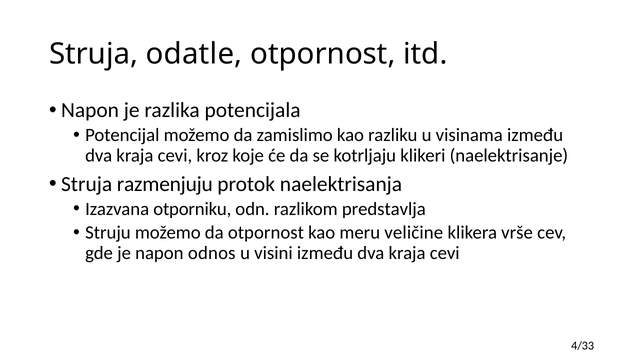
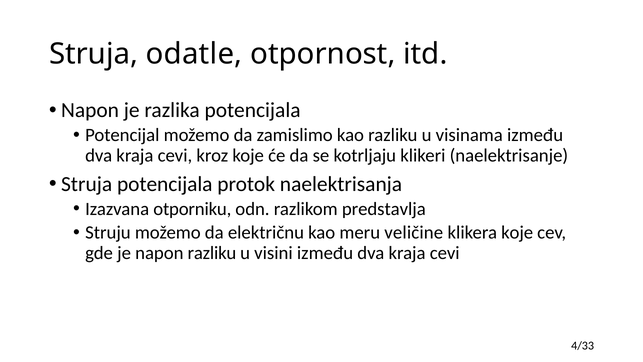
Struja razmenjuju: razmenjuju -> potencijala (165, 184)
da otpornost: otpornost -> električnu (266, 232)
klikera vrše: vrše -> koje (517, 232)
napon odnos: odnos -> razliku (212, 253)
